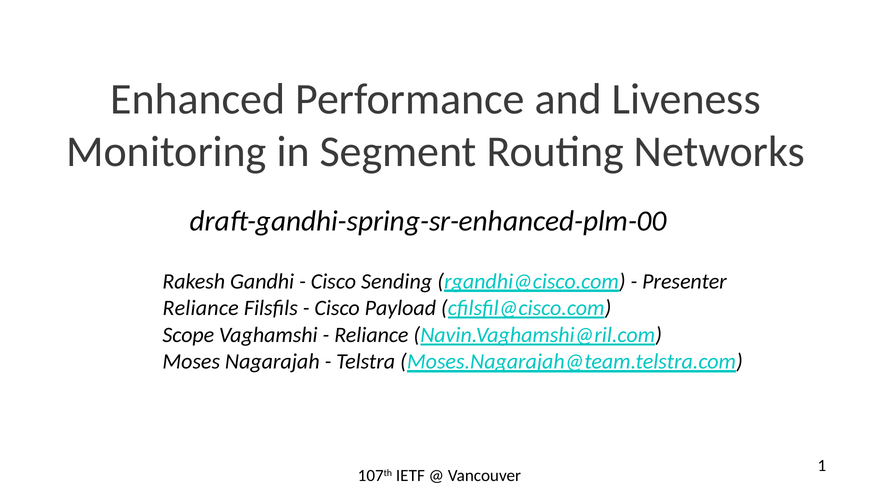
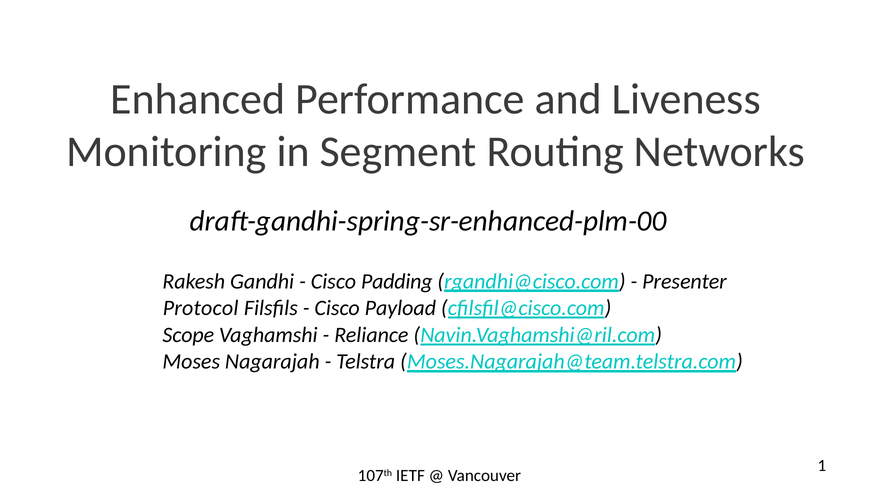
Sending: Sending -> Padding (397, 282)
Reliance: Reliance -> Protocol (201, 308)
